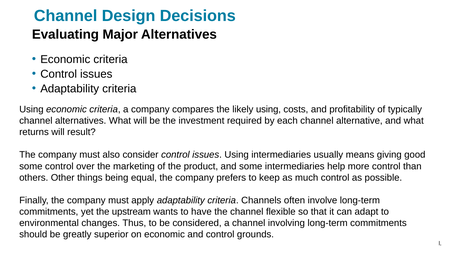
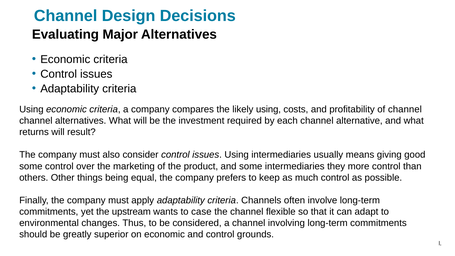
of typically: typically -> channel (405, 109)
help: help -> they (336, 166)
have: have -> case (201, 212)
